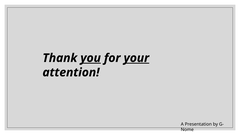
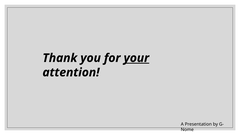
you underline: present -> none (91, 58)
